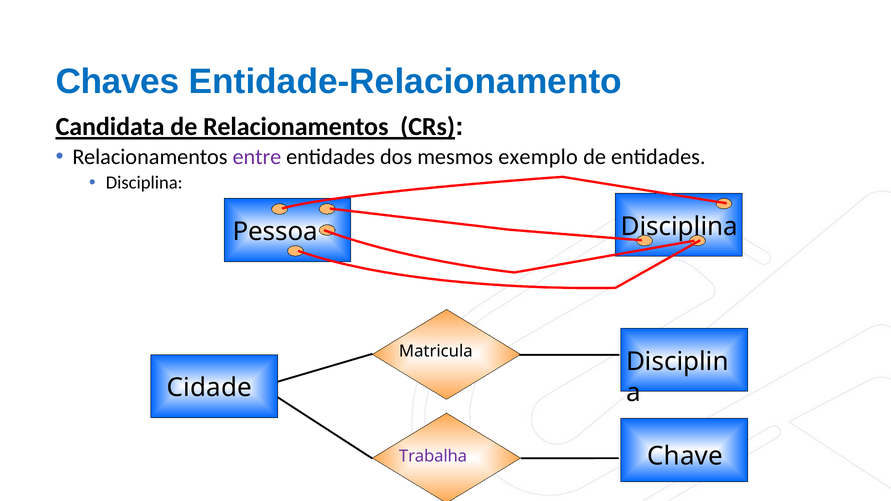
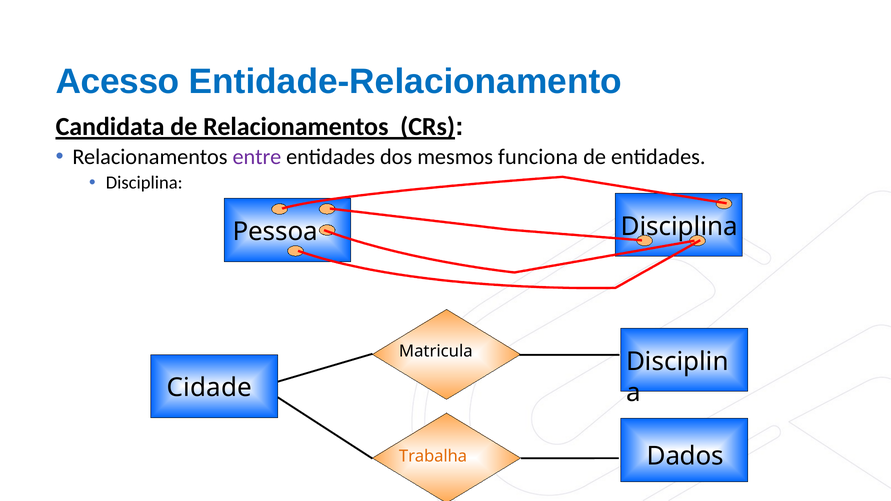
Chaves: Chaves -> Acesso (118, 82)
exemplo: exemplo -> funciona (538, 157)
Chave: Chave -> Dados (685, 456)
Trabalha colour: purple -> orange (433, 456)
